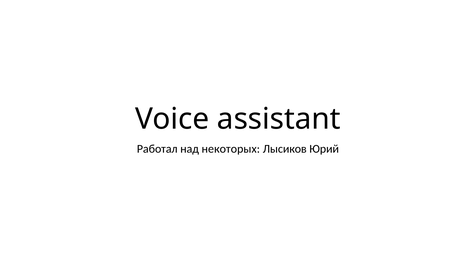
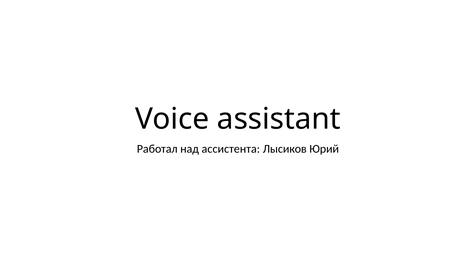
некоторых: некоторых -> ассистента (231, 149)
